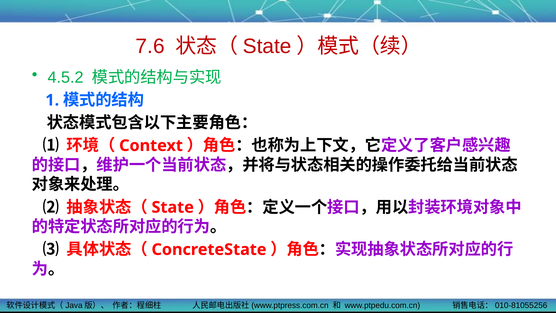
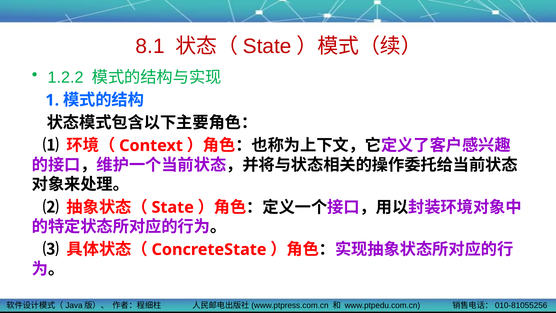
7.6: 7.6 -> 8.1 (150, 46)
4.5.2: 4.5.2 -> 1.2.2 (66, 77)
